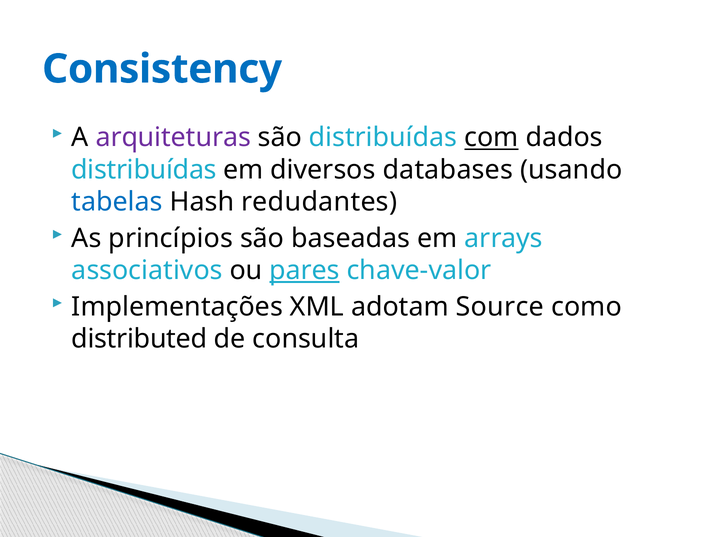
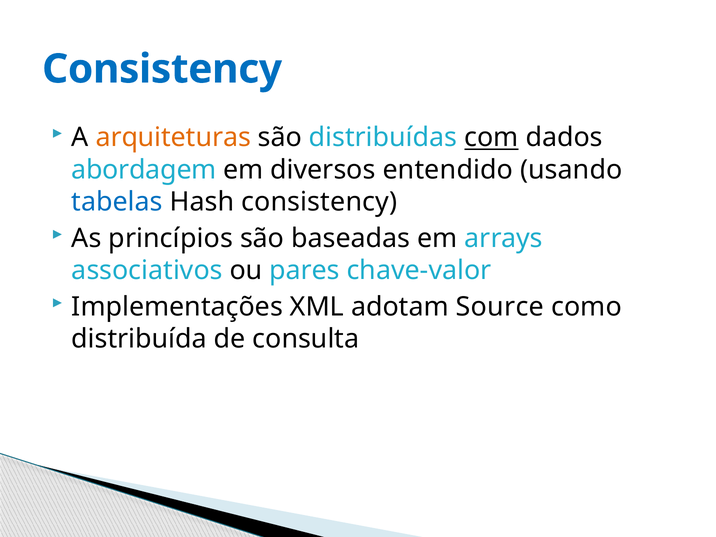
arquiteturas colour: purple -> orange (173, 138)
distribuídas: distribuídas -> abordagem (144, 170)
databases: databases -> entendido (448, 170)
Hash redudantes: redudantes -> consistency (319, 202)
pares underline: present -> none (305, 270)
distributed: distributed -> distribuída (139, 339)
